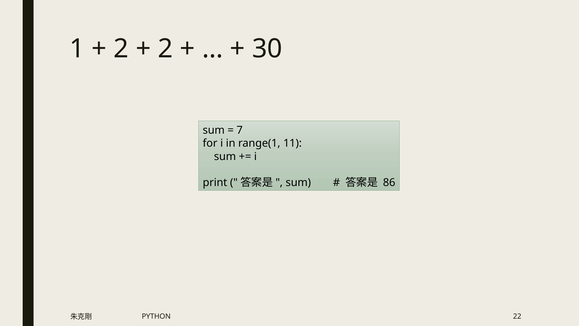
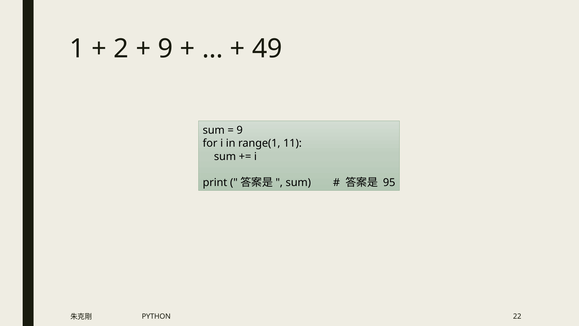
2: 2 -> 9 (165, 49)
30: 30 -> 49 (267, 49)
7: 7 -> 9 (240, 130)
86: 86 -> 95 (389, 182)
